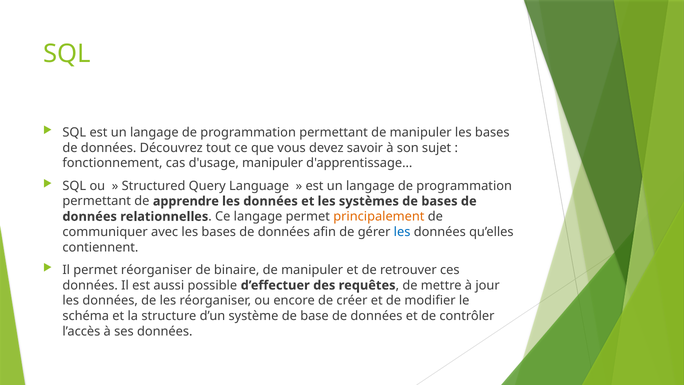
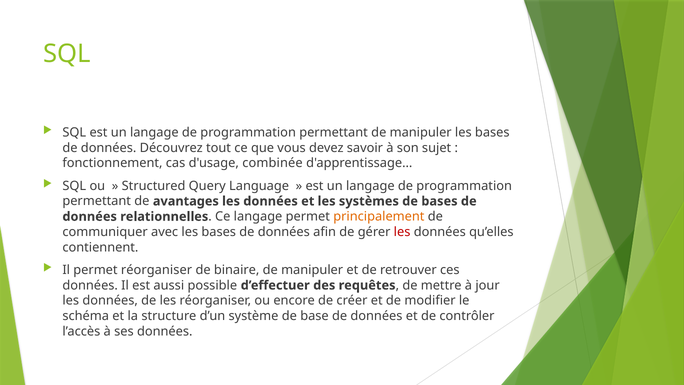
d'usage manipuler: manipuler -> combinée (272, 163)
apprendre: apprendre -> avantages (186, 201)
les colour: blue -> red (402, 232)
